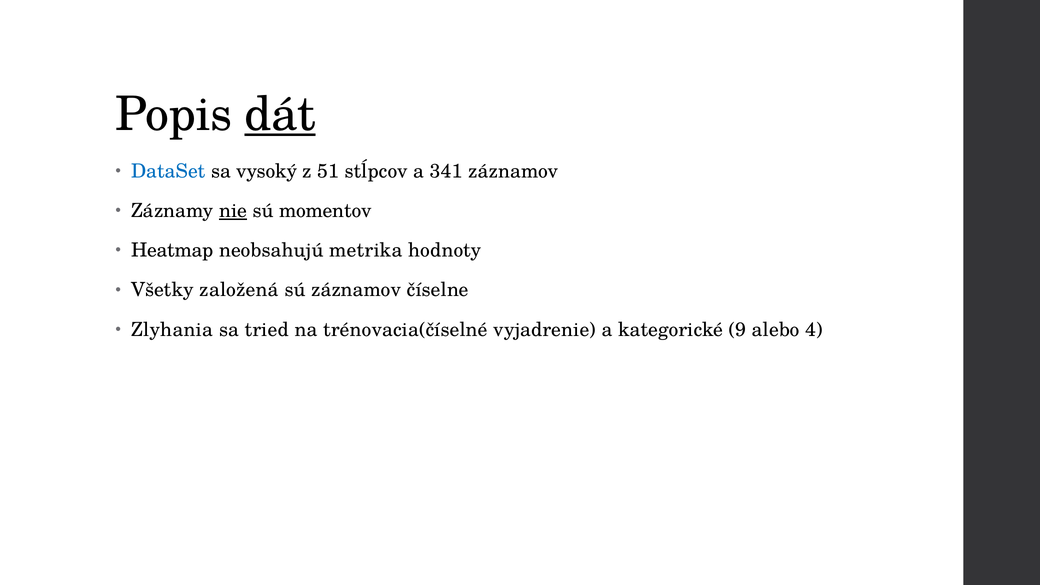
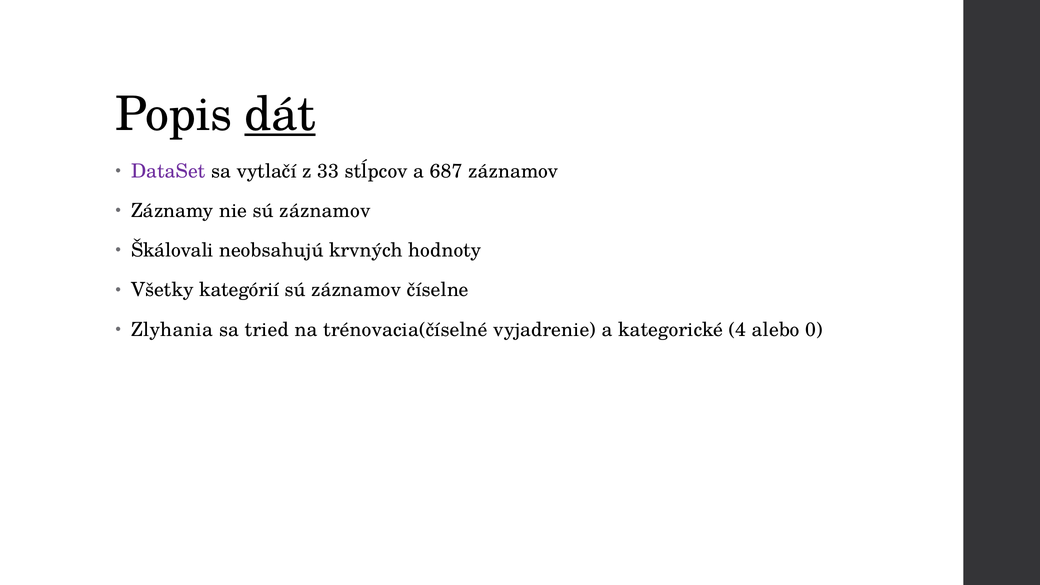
DataSet colour: blue -> purple (168, 171)
vysoký: vysoký -> vytlačí (267, 171)
51: 51 -> 33 (328, 171)
341: 341 -> 687 (446, 171)
nie underline: present -> none (233, 211)
momentov: momentov -> záznamov (325, 211)
Heatmap: Heatmap -> Škálovali (172, 250)
metrika: metrika -> krvných (366, 250)
založená: založená -> kategórií (239, 290)
9: 9 -> 4 (738, 330)
4: 4 -> 0 (814, 330)
